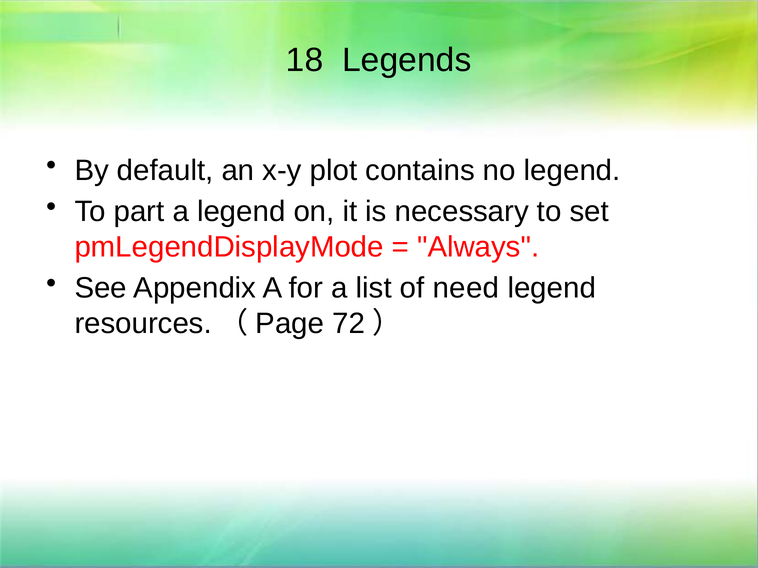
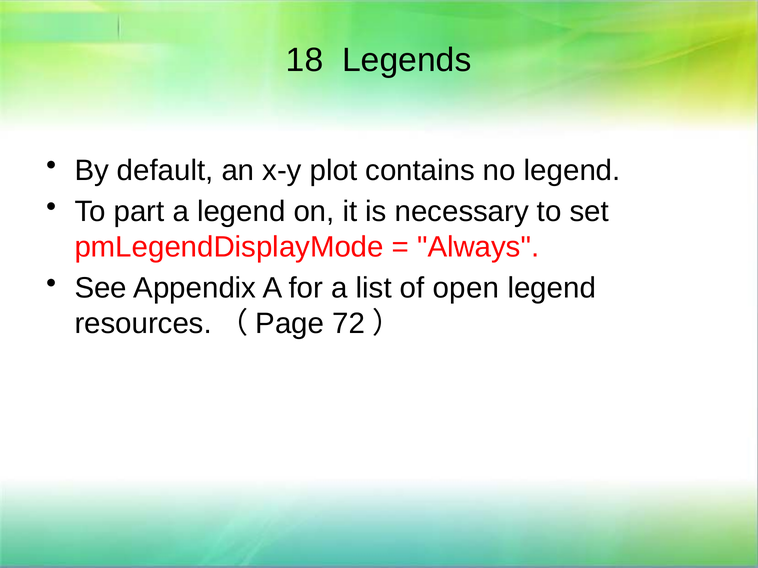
need: need -> open (466, 288)
